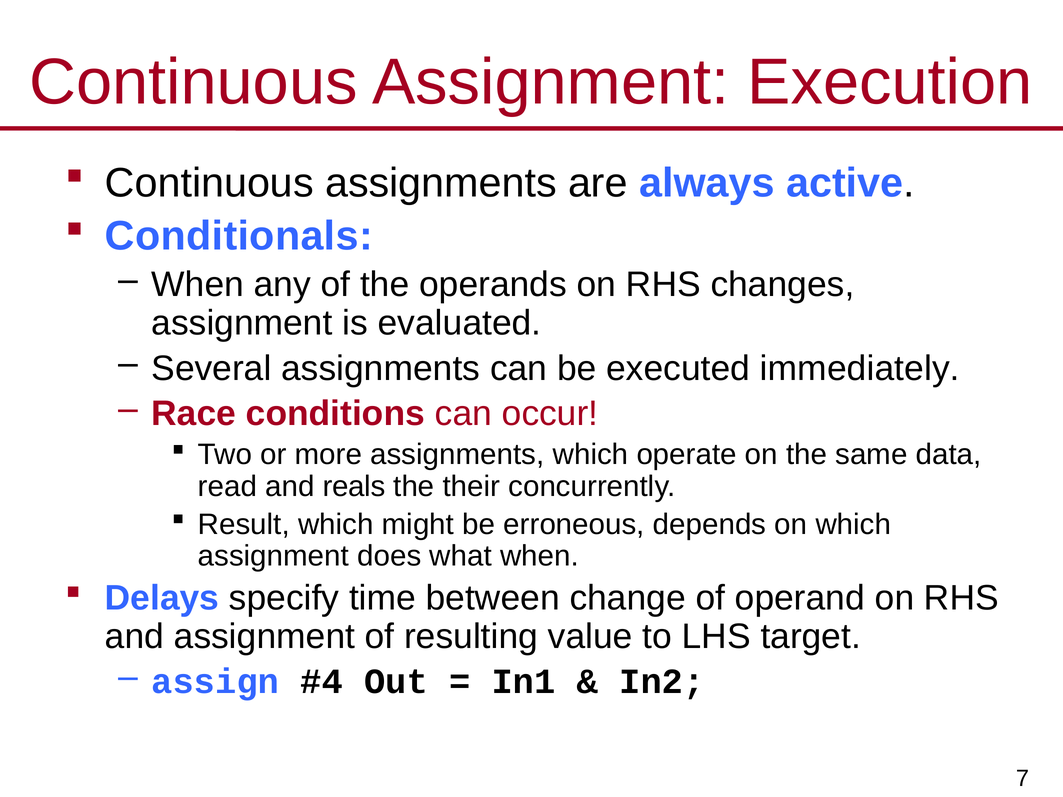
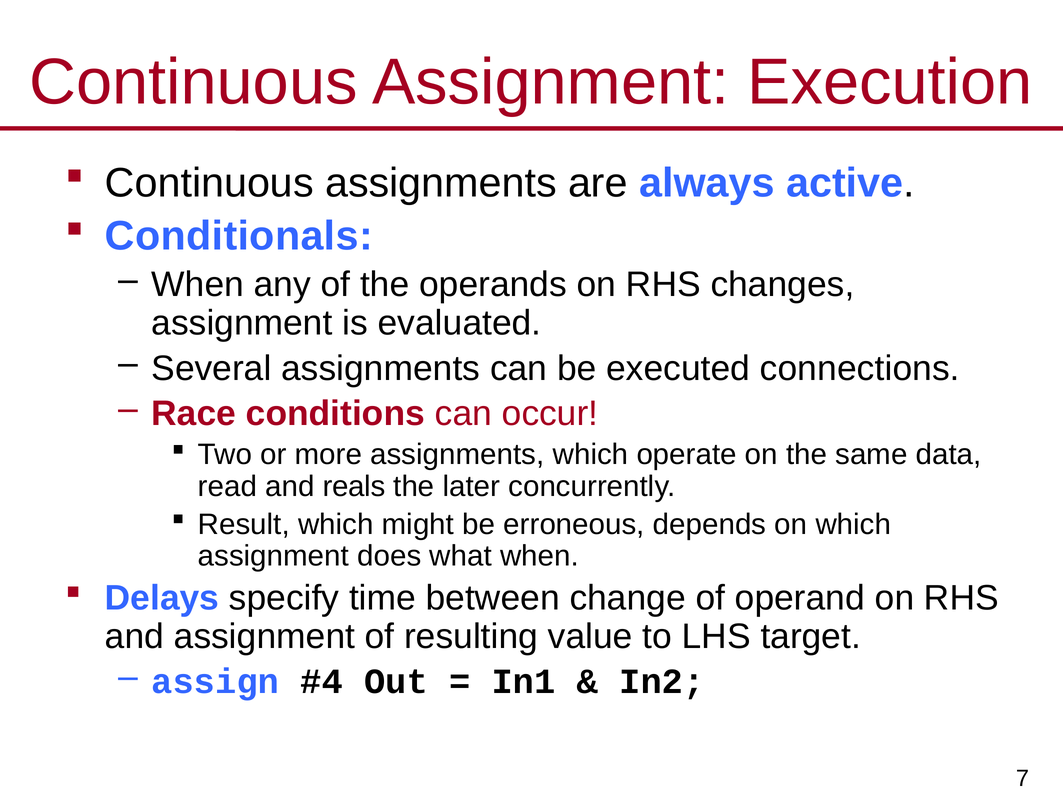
immediately: immediately -> connections (860, 368)
their: their -> later (471, 487)
